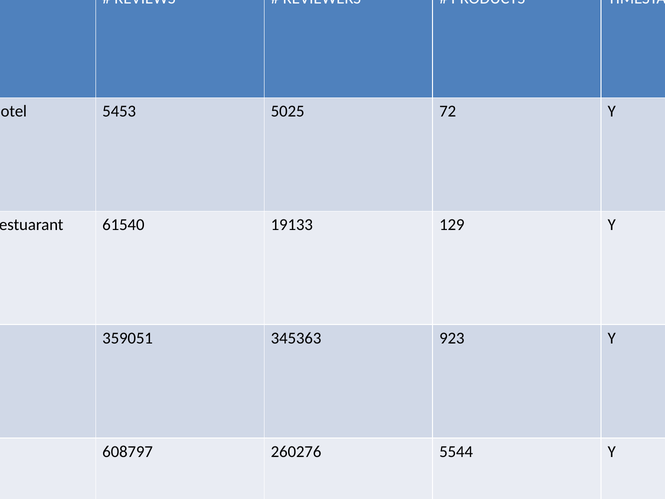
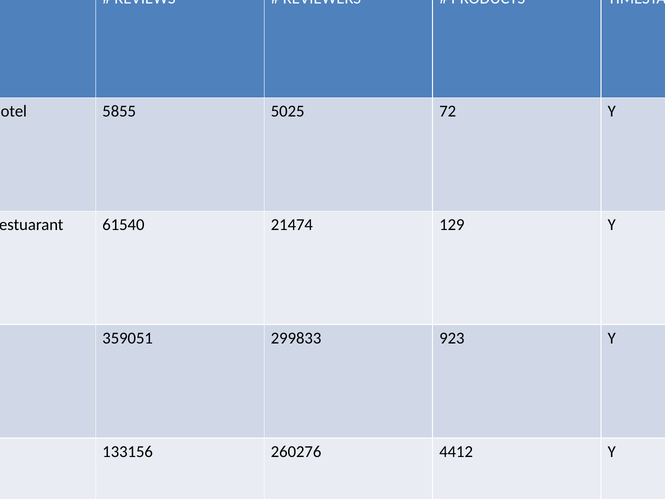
5453: 5453 -> 5855 (119, 111)
19133: 19133 -> 21474 (292, 225)
345363: 345363 -> 299833 (296, 338)
608797: 608797 -> 133156 (128, 451)
5544: 5544 -> 4412 (456, 451)
